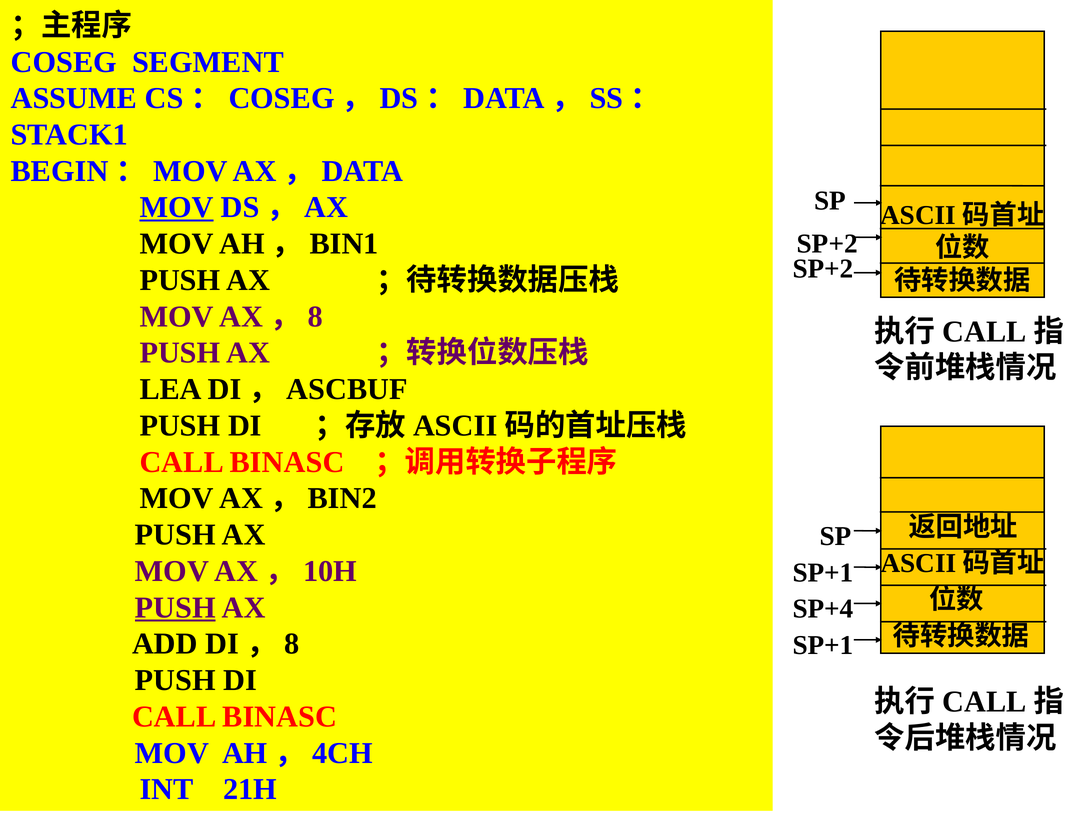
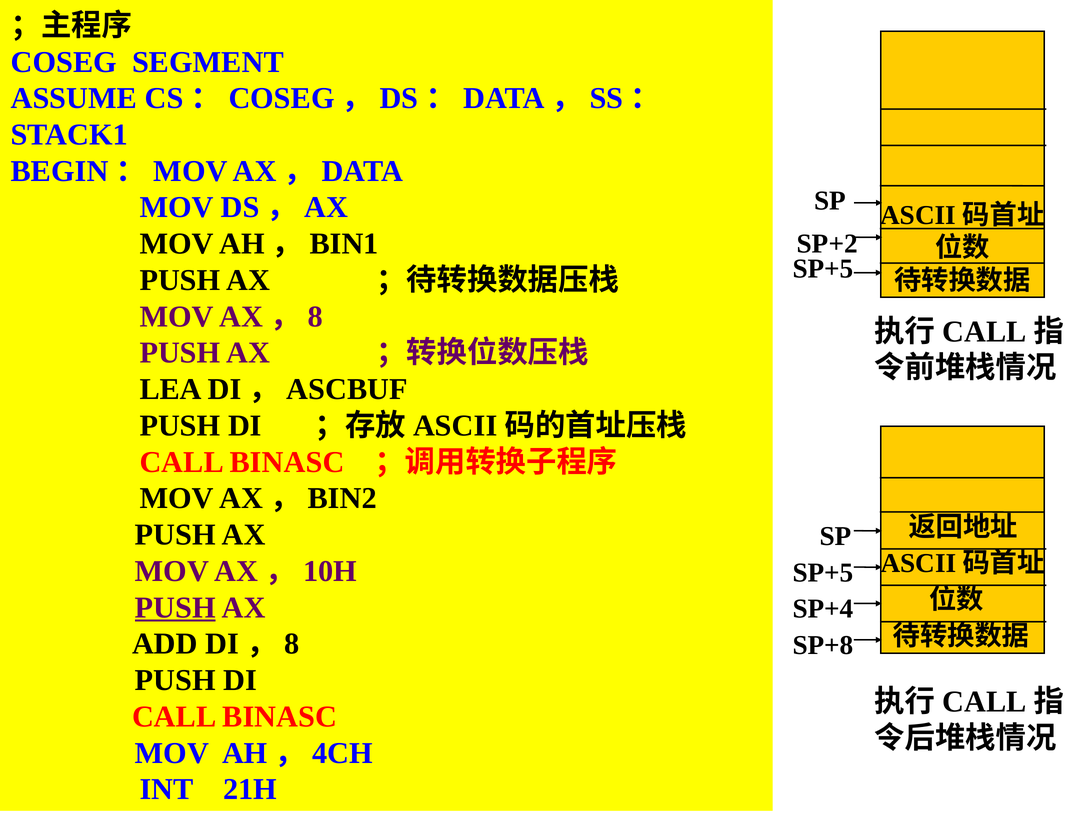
MOV underline: present -> none (177, 208)
SP+2: SP+2 -> SP+5 (823, 269)
SP+1: SP+1 -> SP+5 (823, 573)
SP+1: SP+1 -> SP+8 (823, 645)
